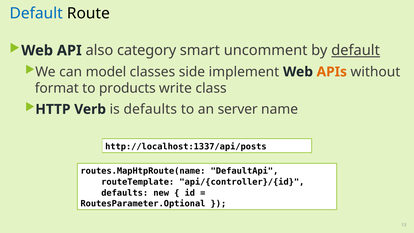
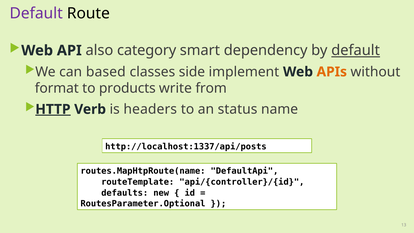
Default colour: blue -> purple (36, 13)
uncomment: uncomment -> dependency (266, 50)
model: model -> based (106, 72)
class: class -> from (211, 88)
HTTP underline: none -> present (53, 109)
is defaults: defaults -> headers (150, 109)
server: server -> status (238, 109)
